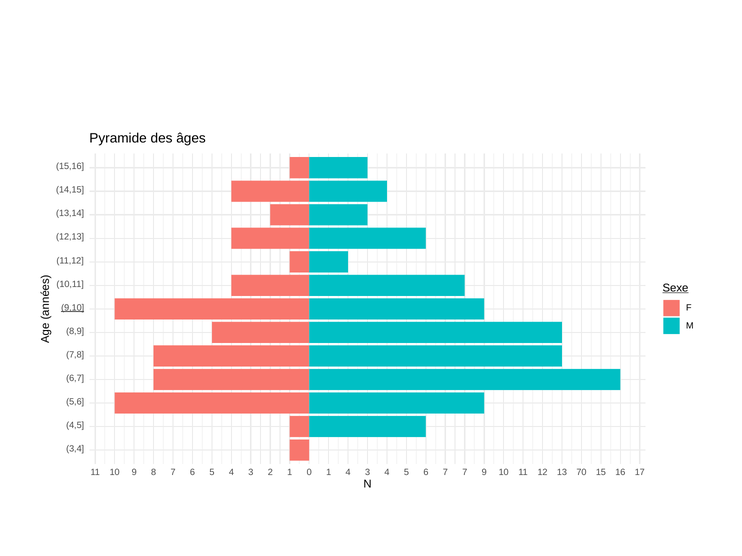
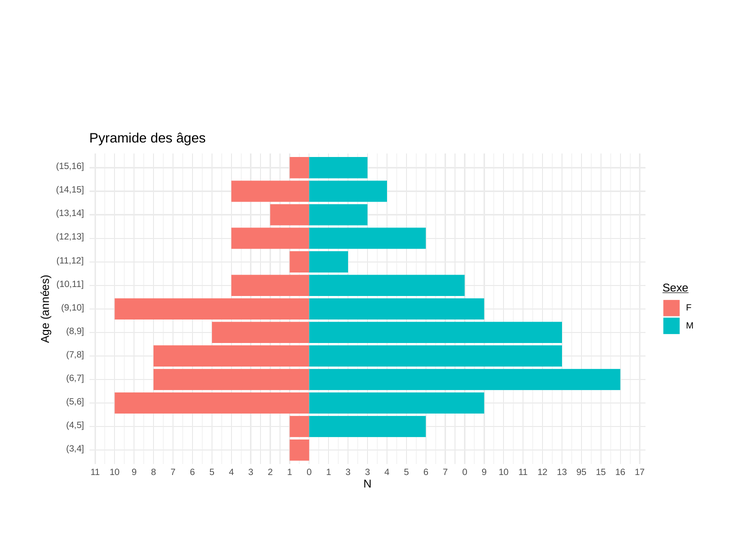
9,10 underline: present -> none (73, 308)
1 4: 4 -> 3 (348, 473)
7 7: 7 -> 0 (465, 473)
70: 70 -> 95 (581, 473)
